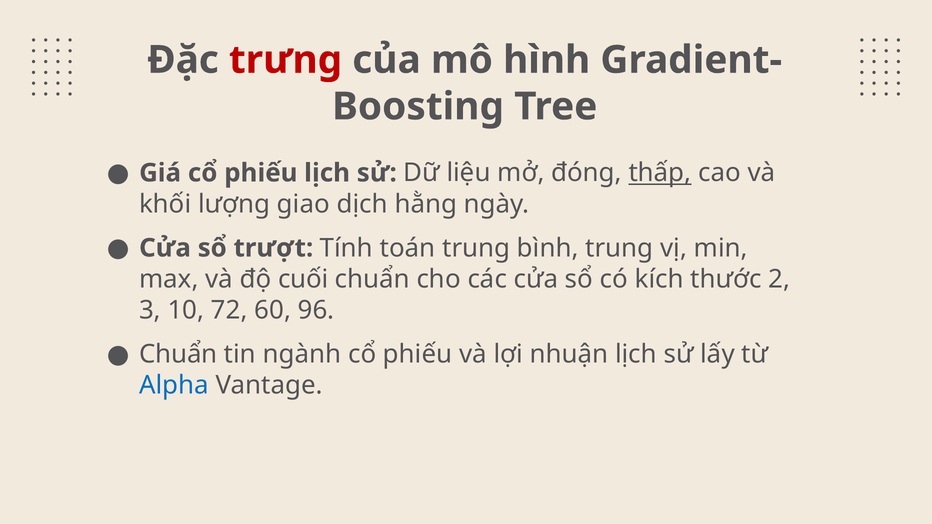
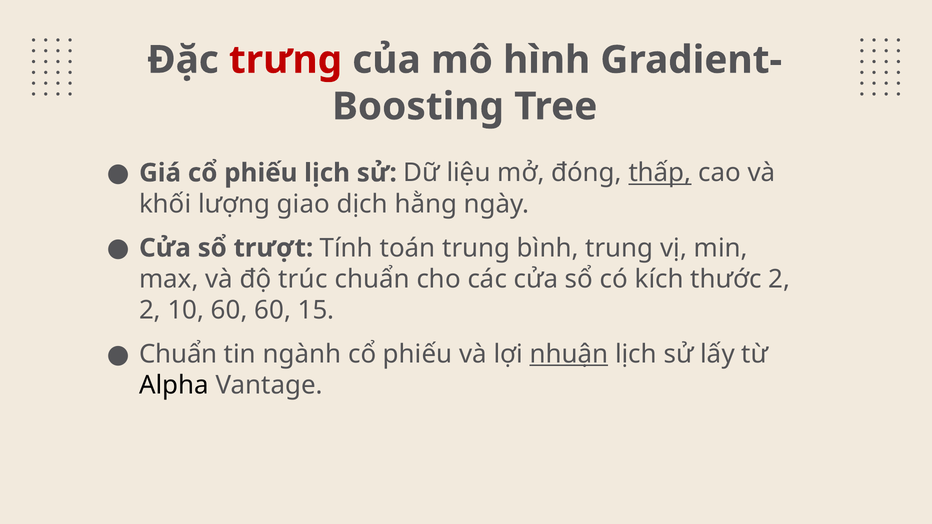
cuối: cuối -> trúc (303, 279)
3: 3 -> 2 (150, 310)
10 72: 72 -> 60 (229, 310)
96: 96 -> 15 (316, 310)
nhuận underline: none -> present (569, 354)
Alpha colour: blue -> black (174, 385)
